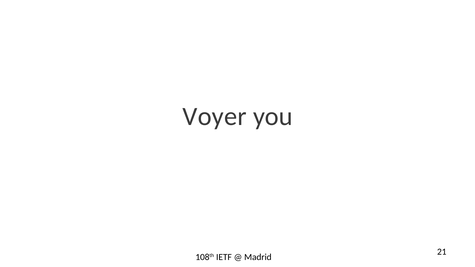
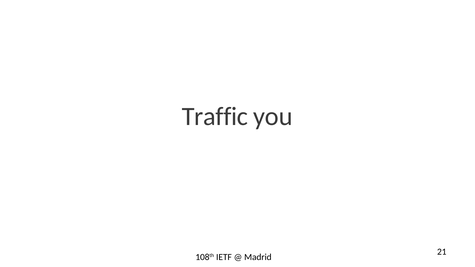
Voyer: Voyer -> Traffic (215, 117)
